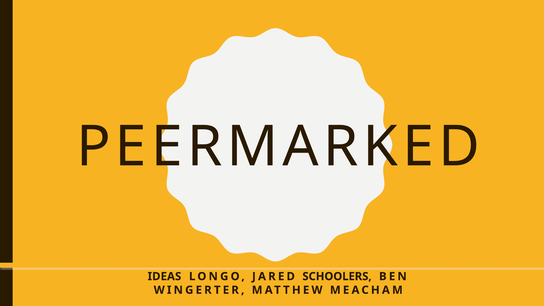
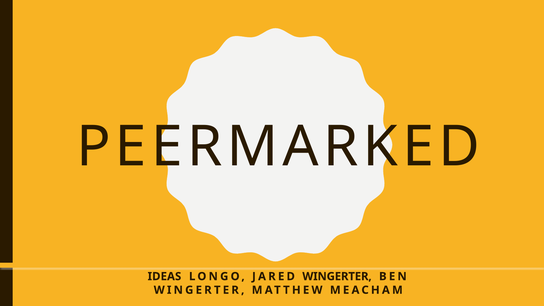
JARED SCHOOLERS: SCHOOLERS -> WINGERTER (337, 276)
